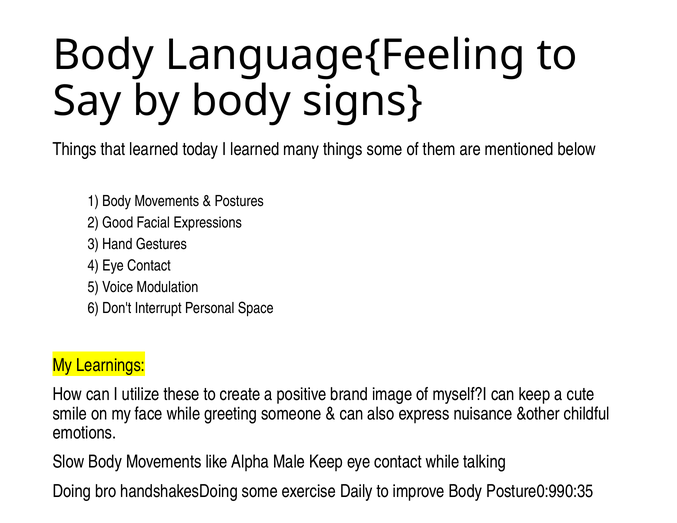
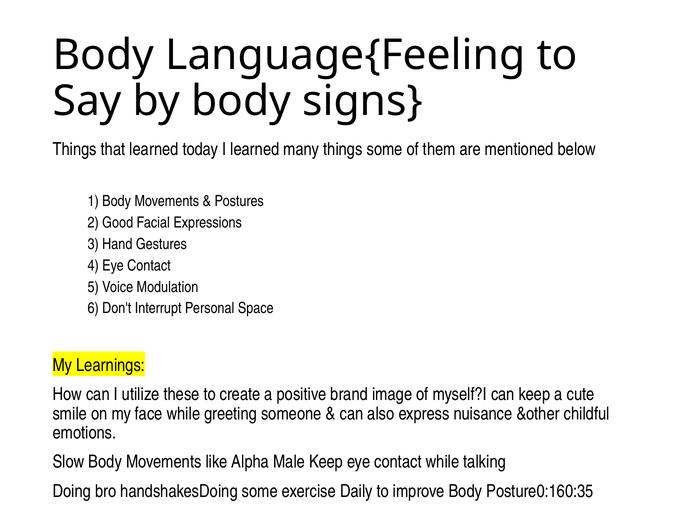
Posture0:990:35: Posture0:990:35 -> Posture0:160:35 (540, 491)
